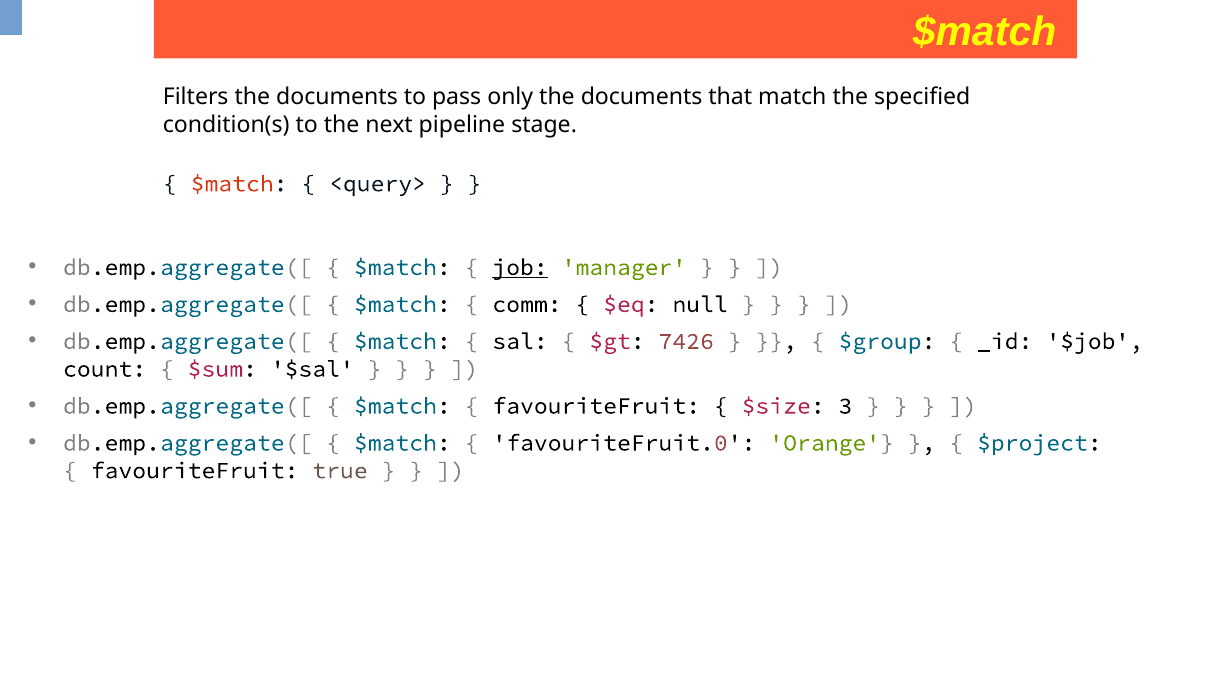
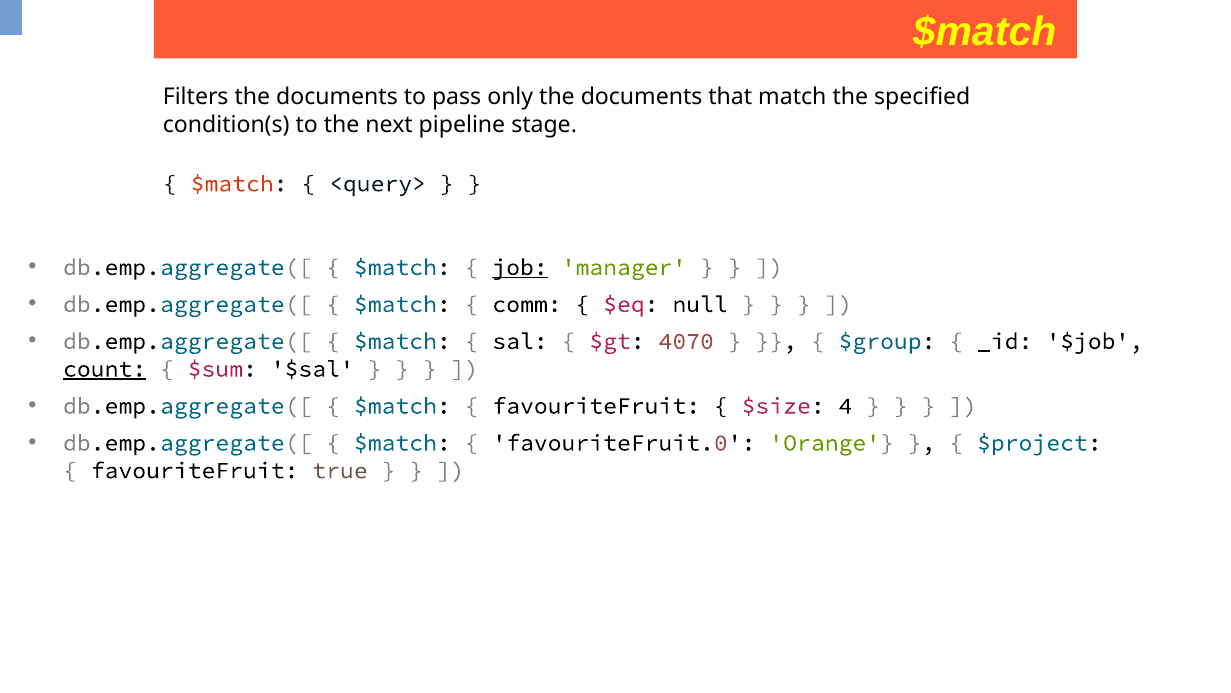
7426: 7426 -> 4070 (686, 341)
count underline: none -> present (105, 369)
3: 3 -> 4 (845, 406)
